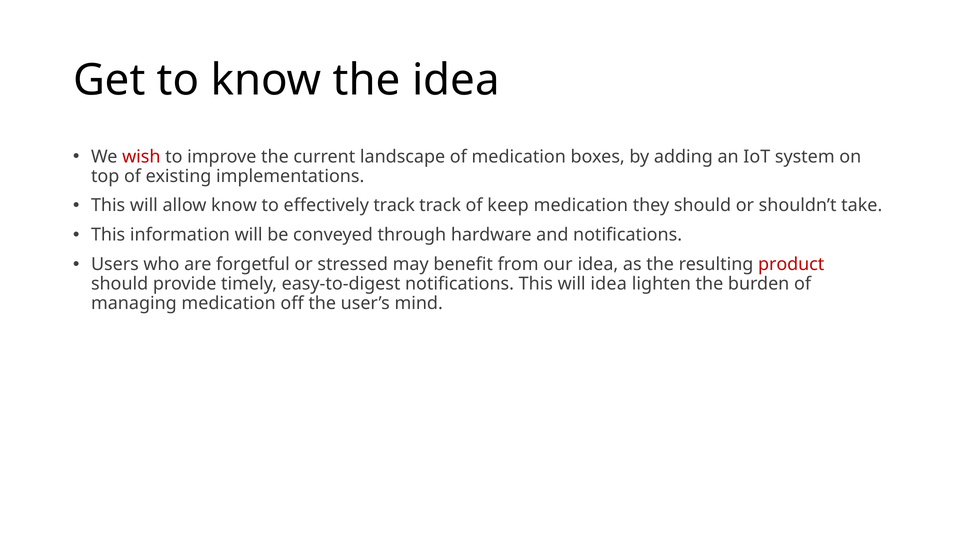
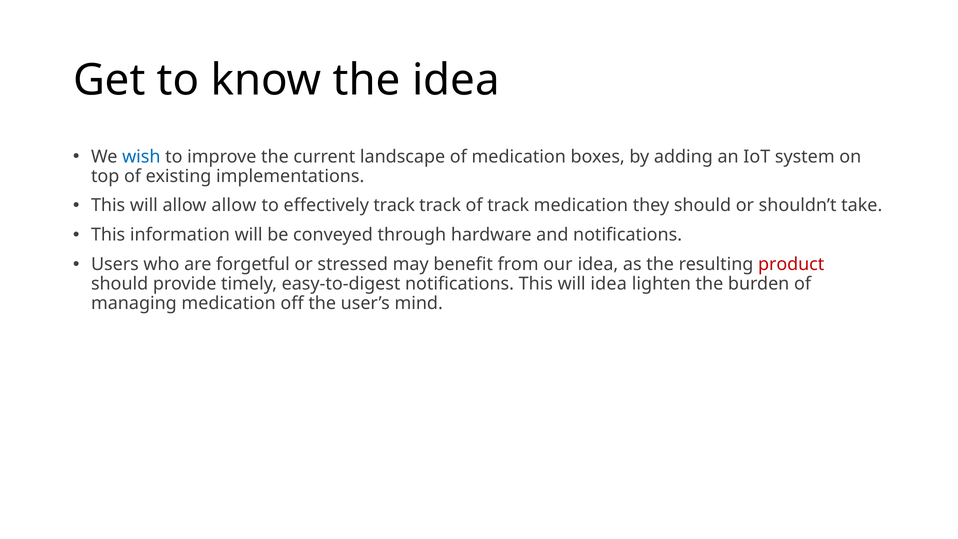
wish colour: red -> blue (141, 157)
allow know: know -> allow (234, 205)
of keep: keep -> track (508, 205)
